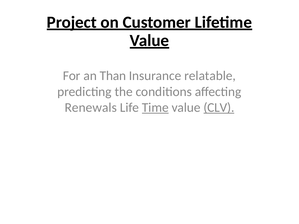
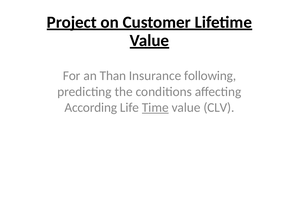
relatable: relatable -> following (210, 76)
Renewals: Renewals -> According (91, 108)
CLV underline: present -> none (219, 108)
